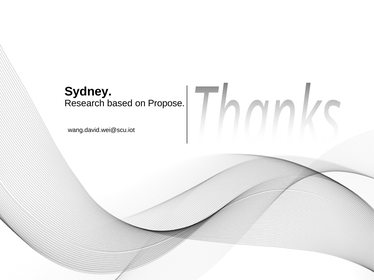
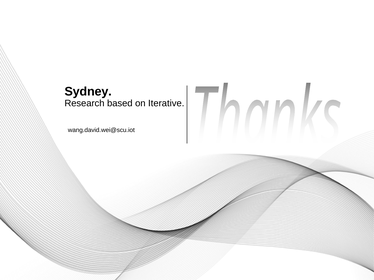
Propose: Propose -> Iterative (166, 104)
